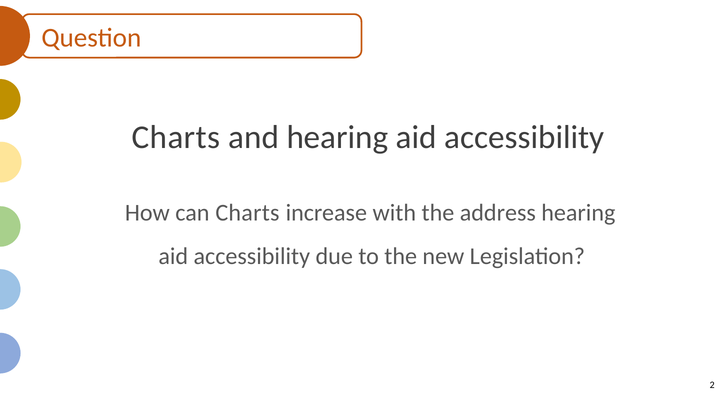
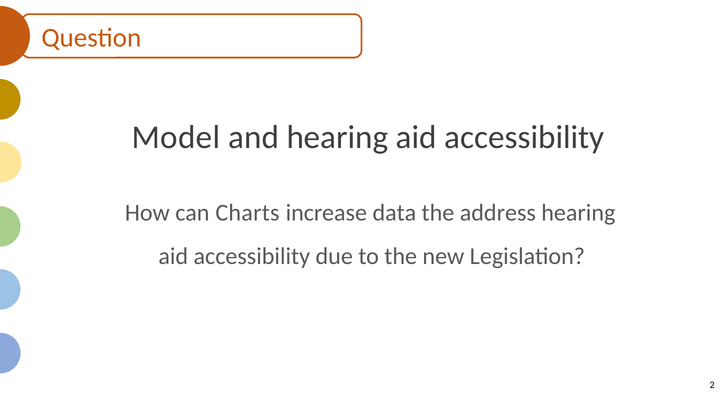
Charts: Charts -> Model (176, 137)
with: with -> data (394, 213)
